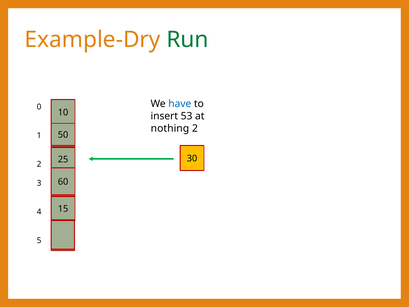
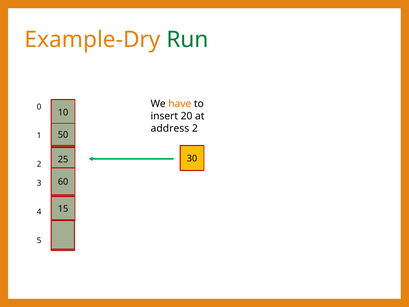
have colour: blue -> orange (180, 104)
53: 53 -> 20 (187, 116)
nothing: nothing -> address (170, 128)
